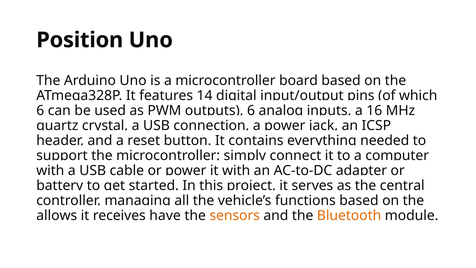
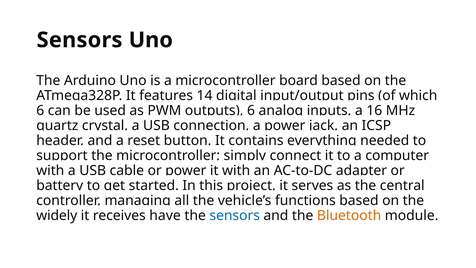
Position: Position -> Sensors (80, 40)
allows: allows -> widely (57, 215)
sensors colour: orange -> blue (235, 215)
